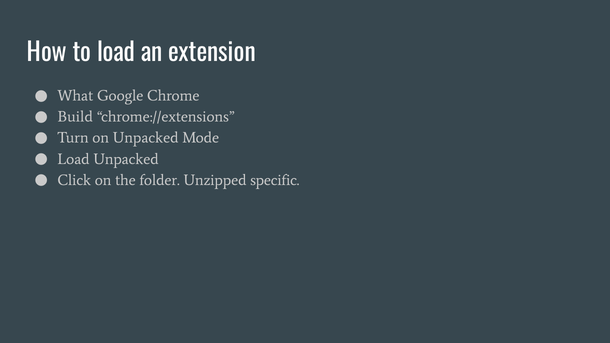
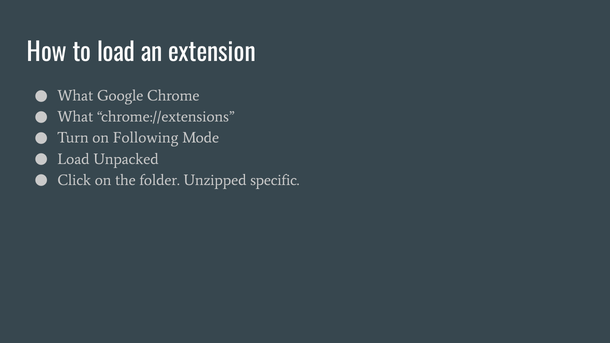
Build: Build -> What (75, 117)
on Unpacked: Unpacked -> Following (146, 138)
